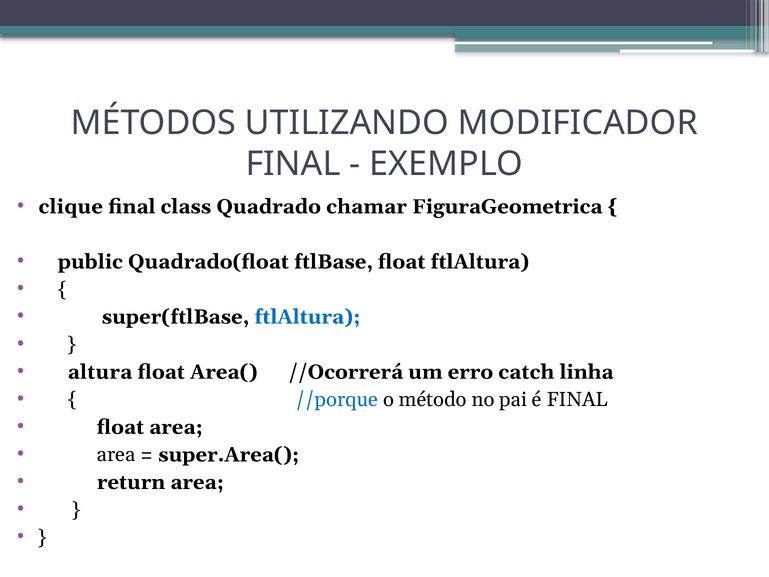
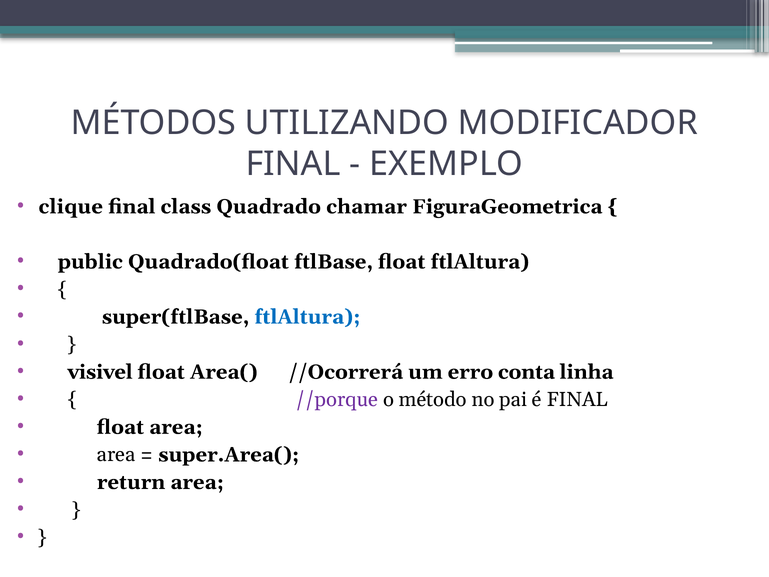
altura: altura -> visivel (100, 372)
catch: catch -> conta (526, 372)
//porque colour: blue -> purple (337, 399)
